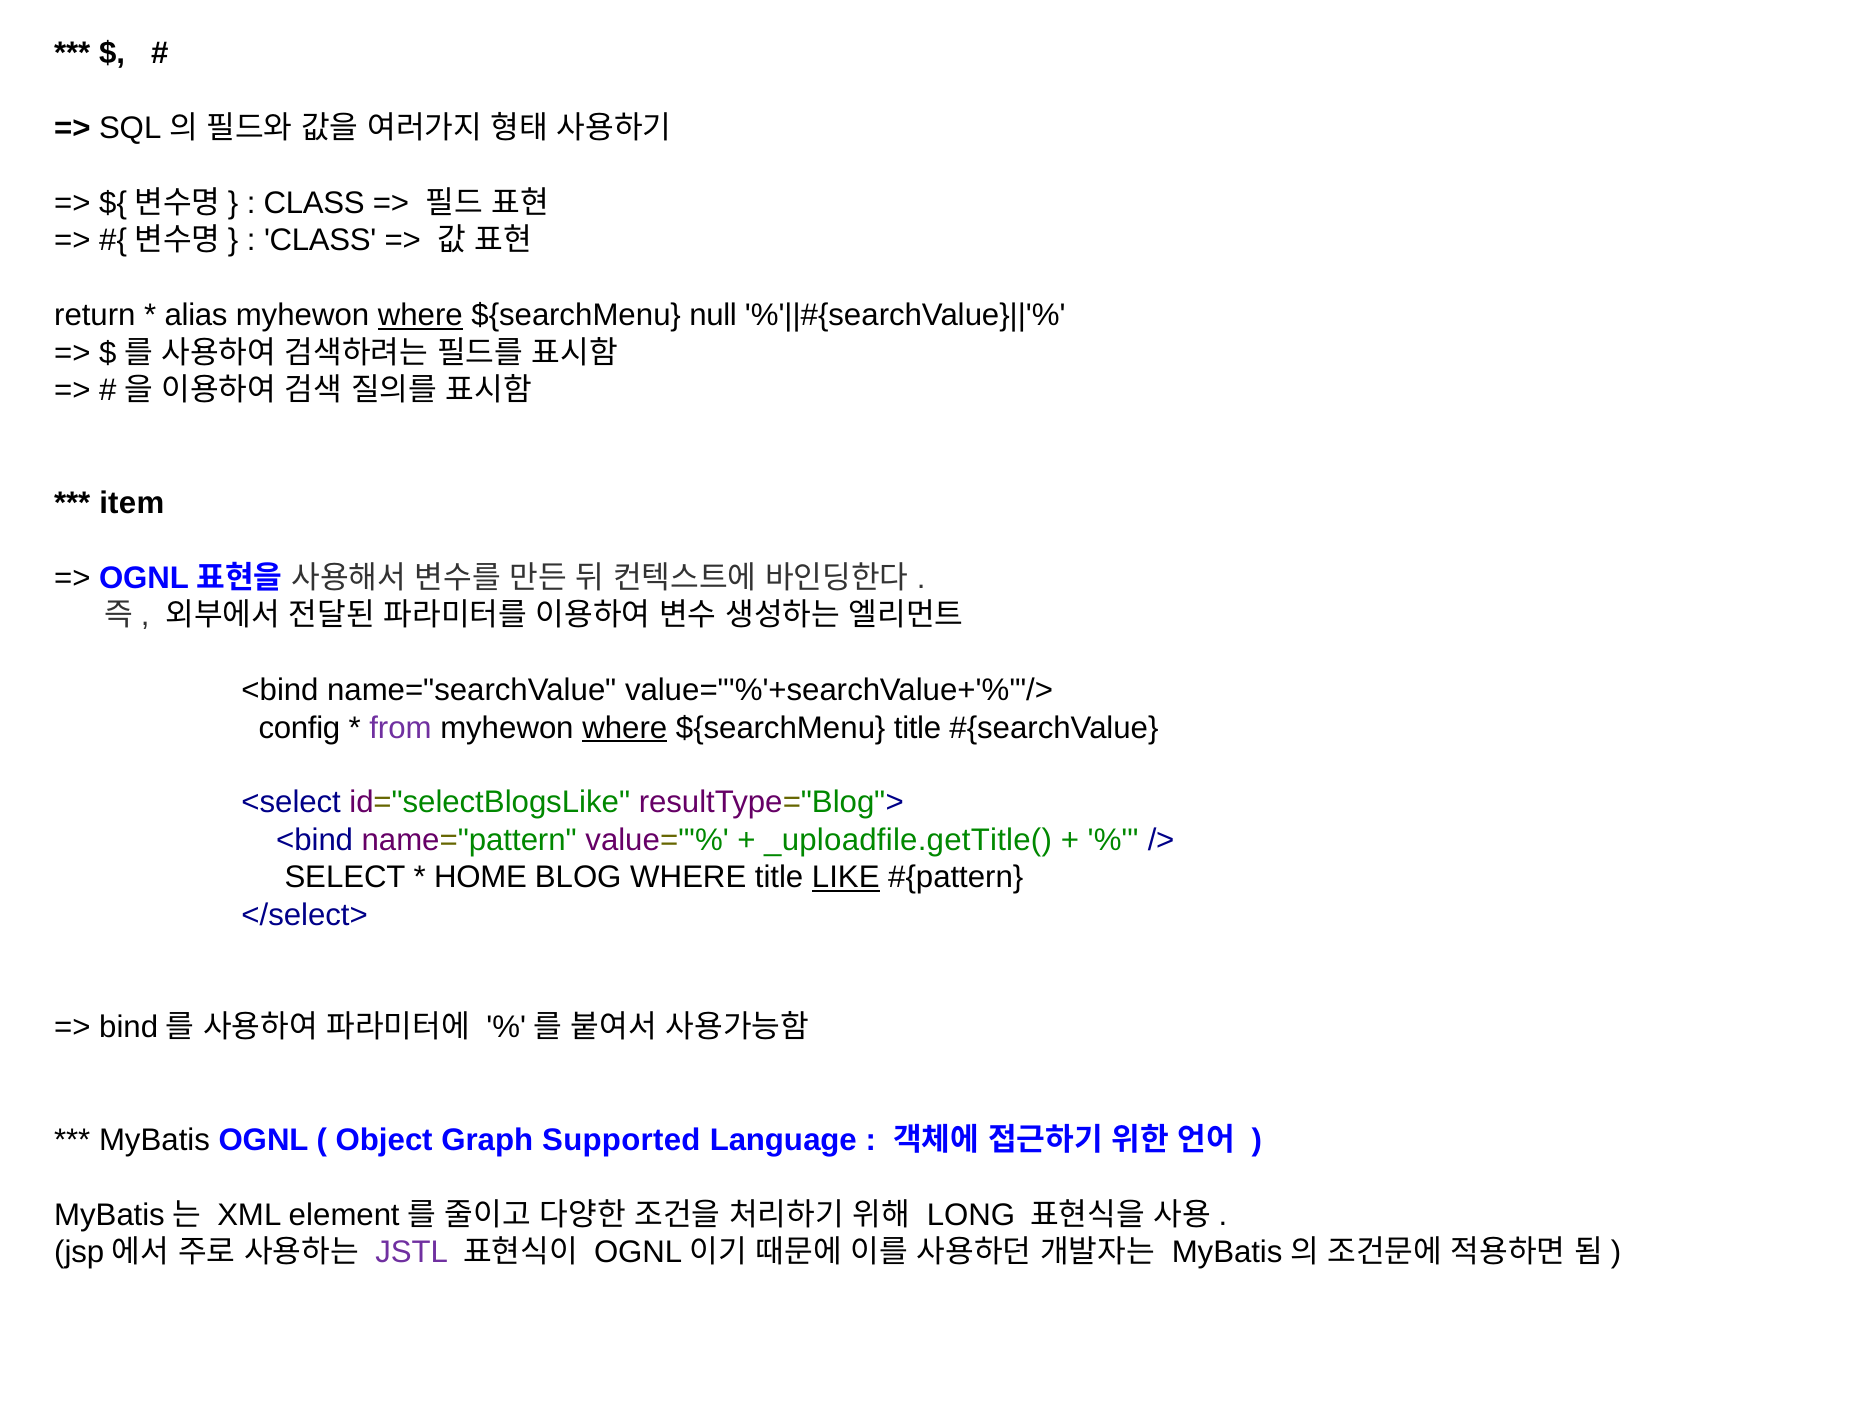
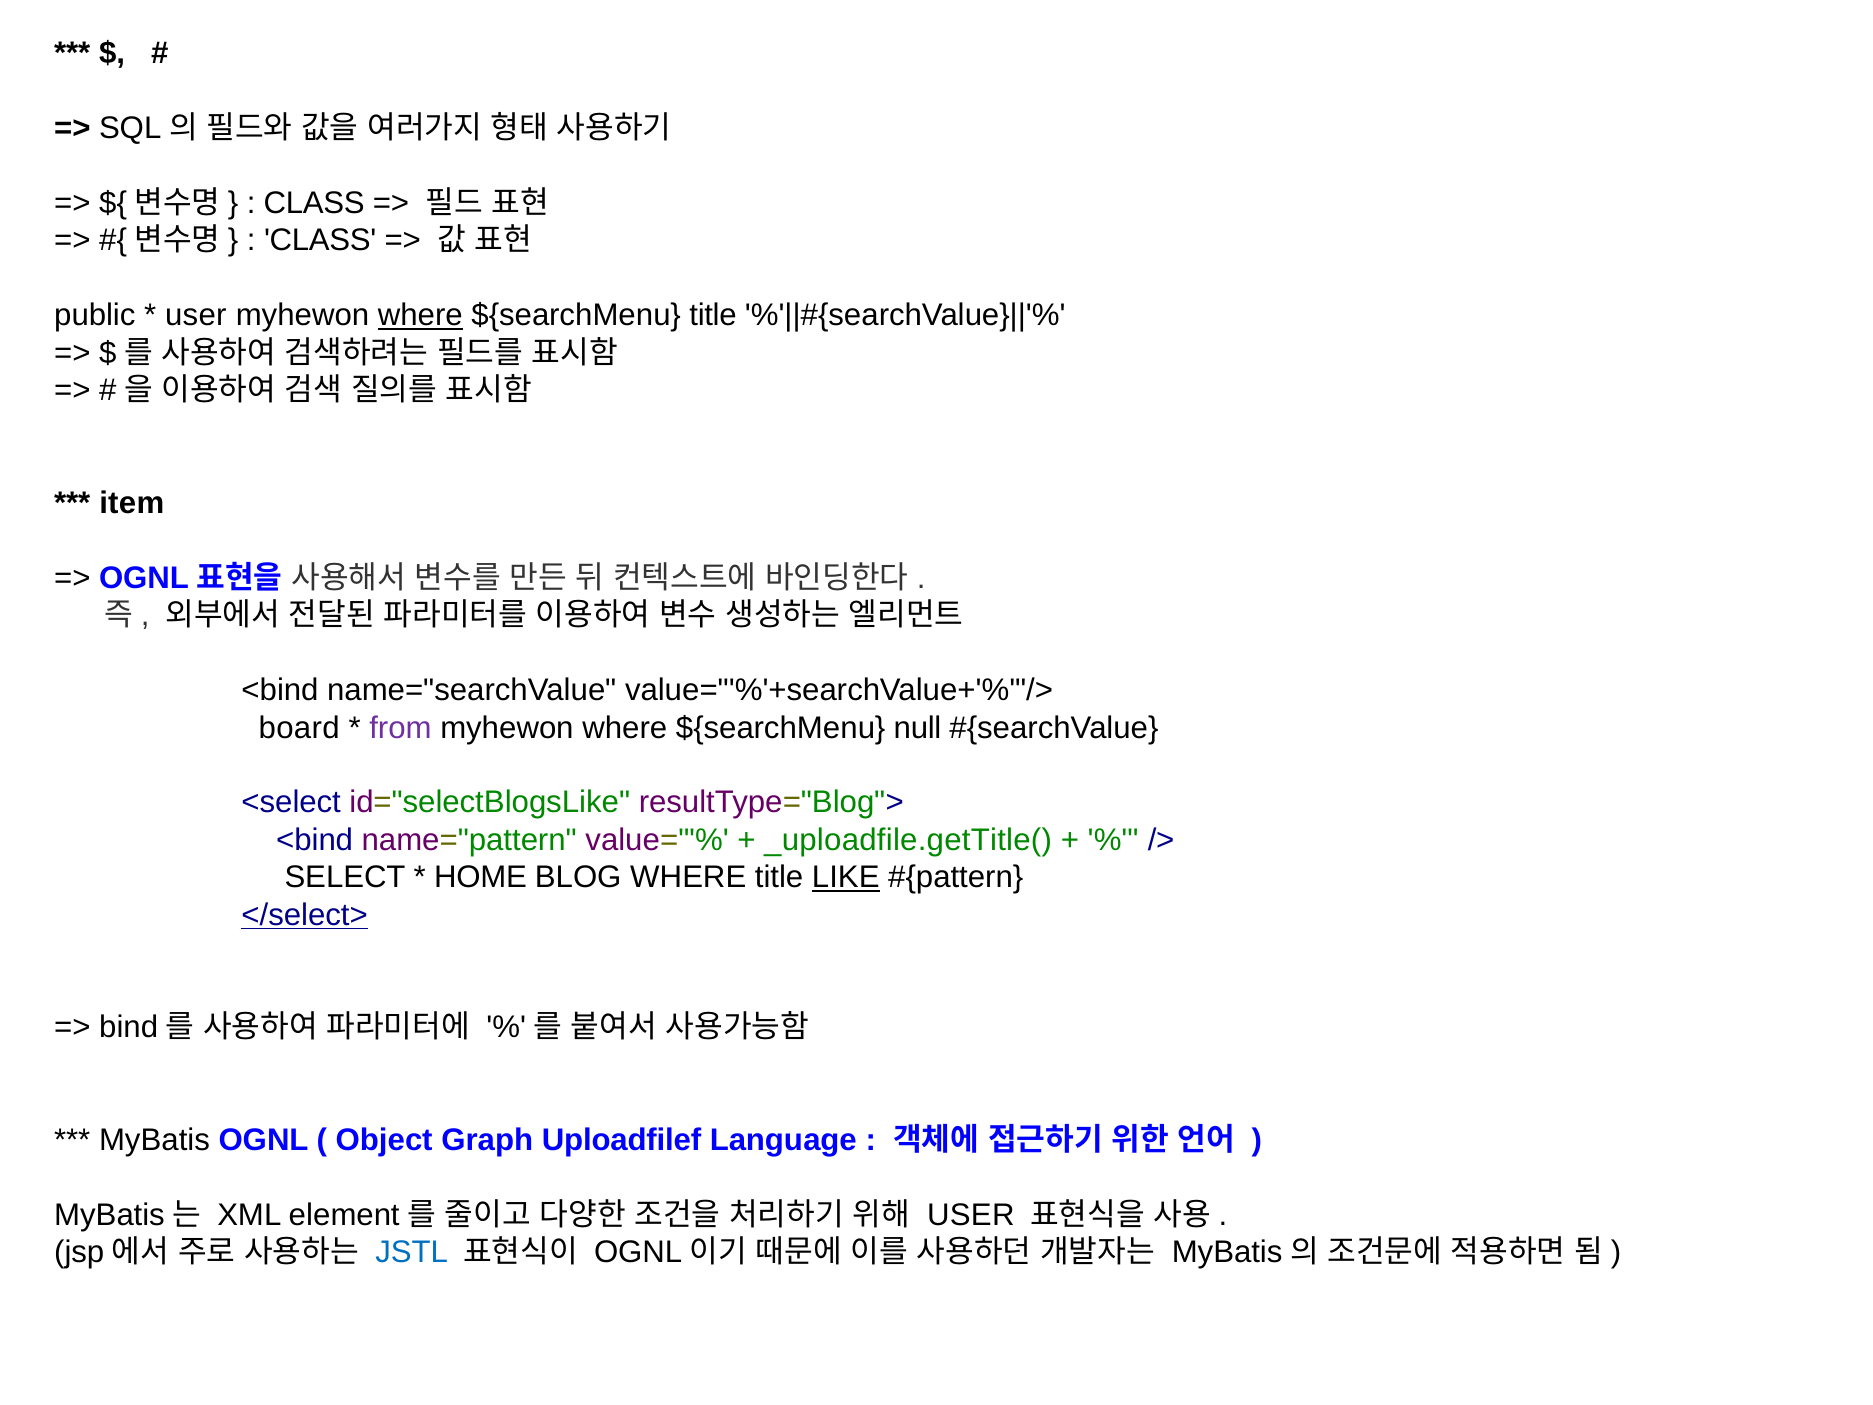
return: return -> public (95, 316)
alias: alias -> user (196, 316)
${searchMenu null: null -> title (713, 316)
config: config -> board (299, 728)
where underline: present -> none (625, 728)
${searchMenu title: title -> null (918, 728)
</select> underline: none -> present (305, 915)
Supported: Supported -> Uploadfilef (622, 1140)
LONG: LONG -> USER (971, 1215)
JSTL colour: purple -> blue (412, 1252)
